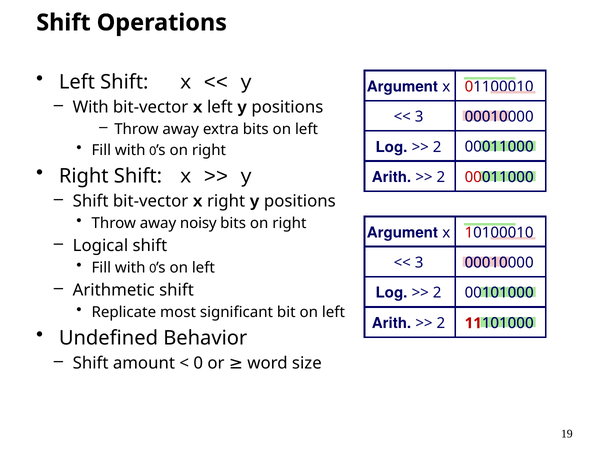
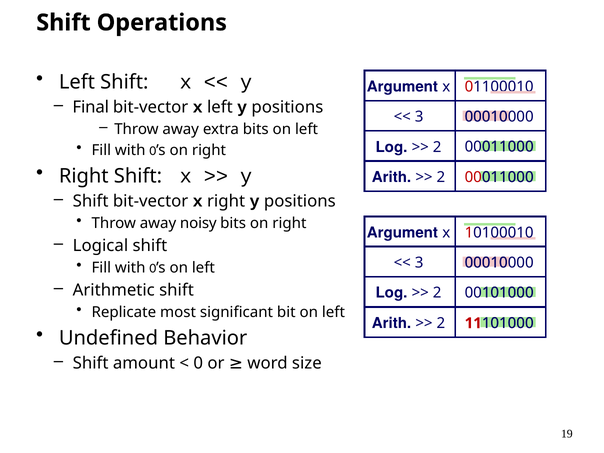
With: With -> Final (91, 107)
